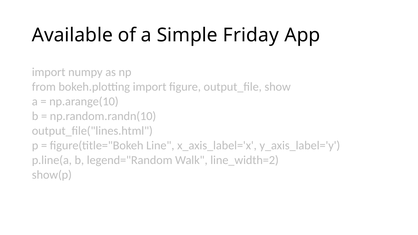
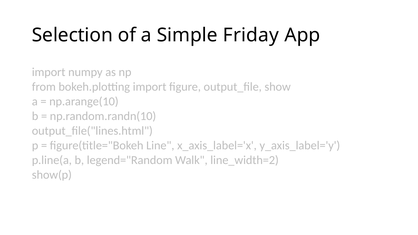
Available: Available -> Selection (72, 35)
